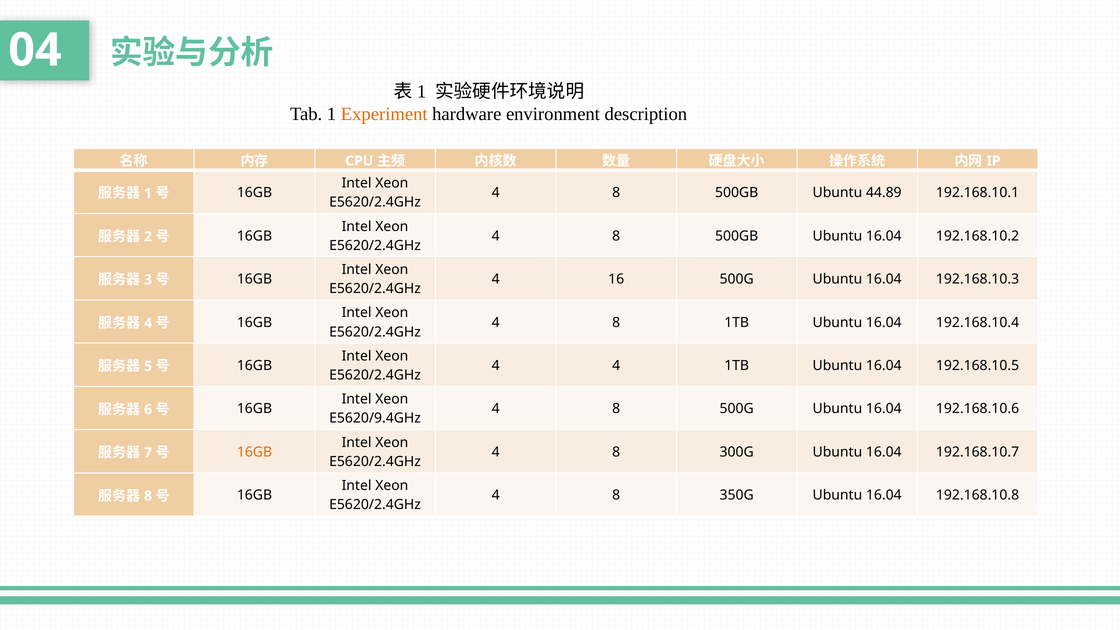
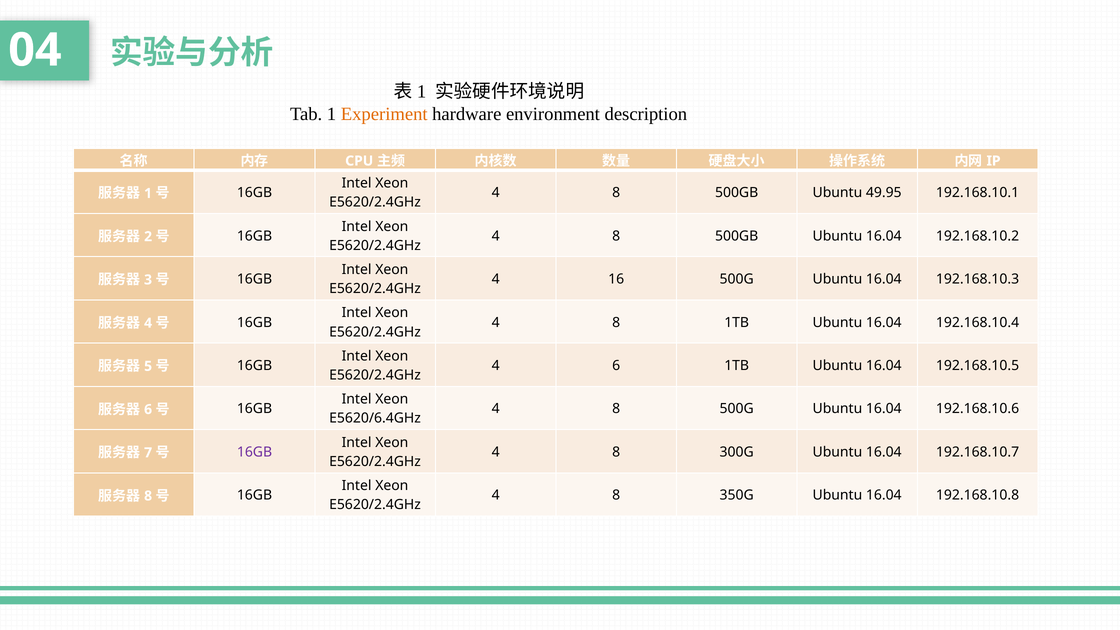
44.89: 44.89 -> 49.95 (884, 193)
4 4: 4 -> 6 (616, 366)
E5620/9.4GHz: E5620/9.4GHz -> E5620/6.4GHz (375, 418)
16GB colour: orange -> purple (255, 452)
